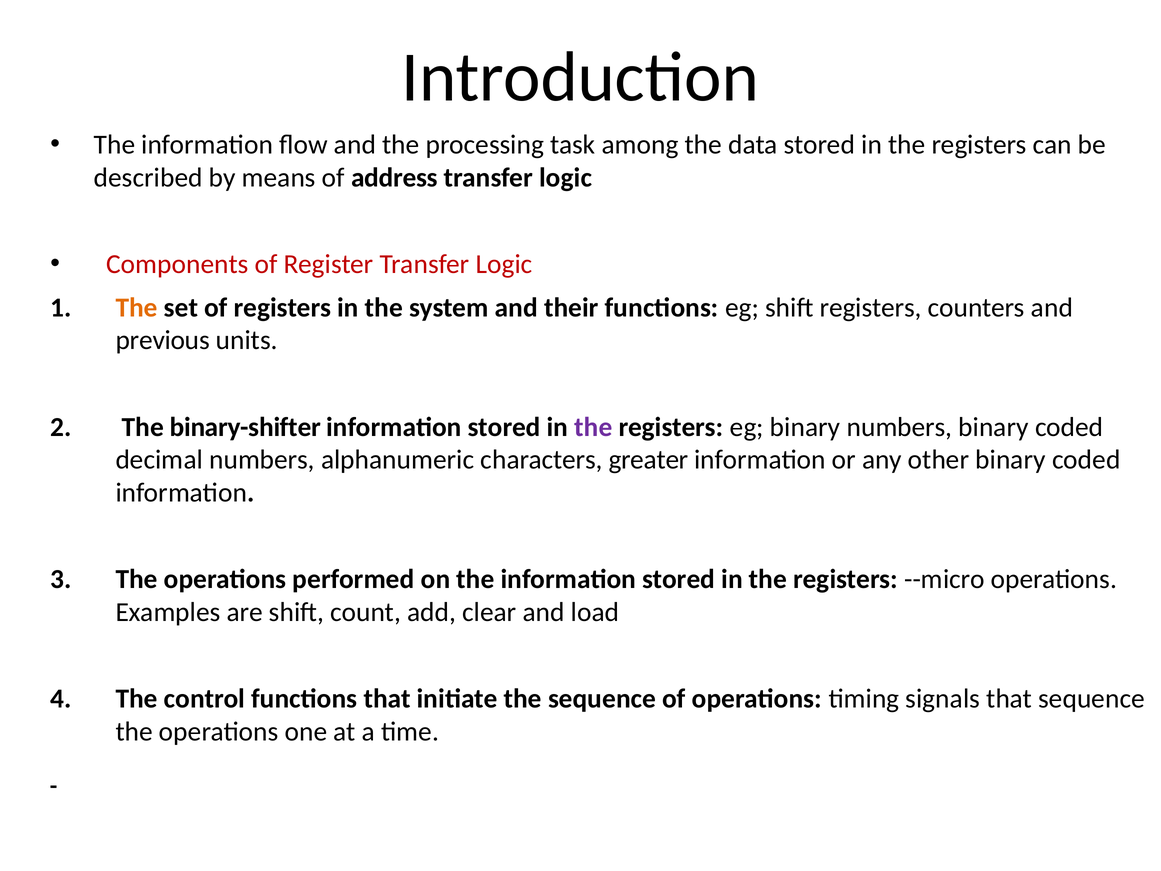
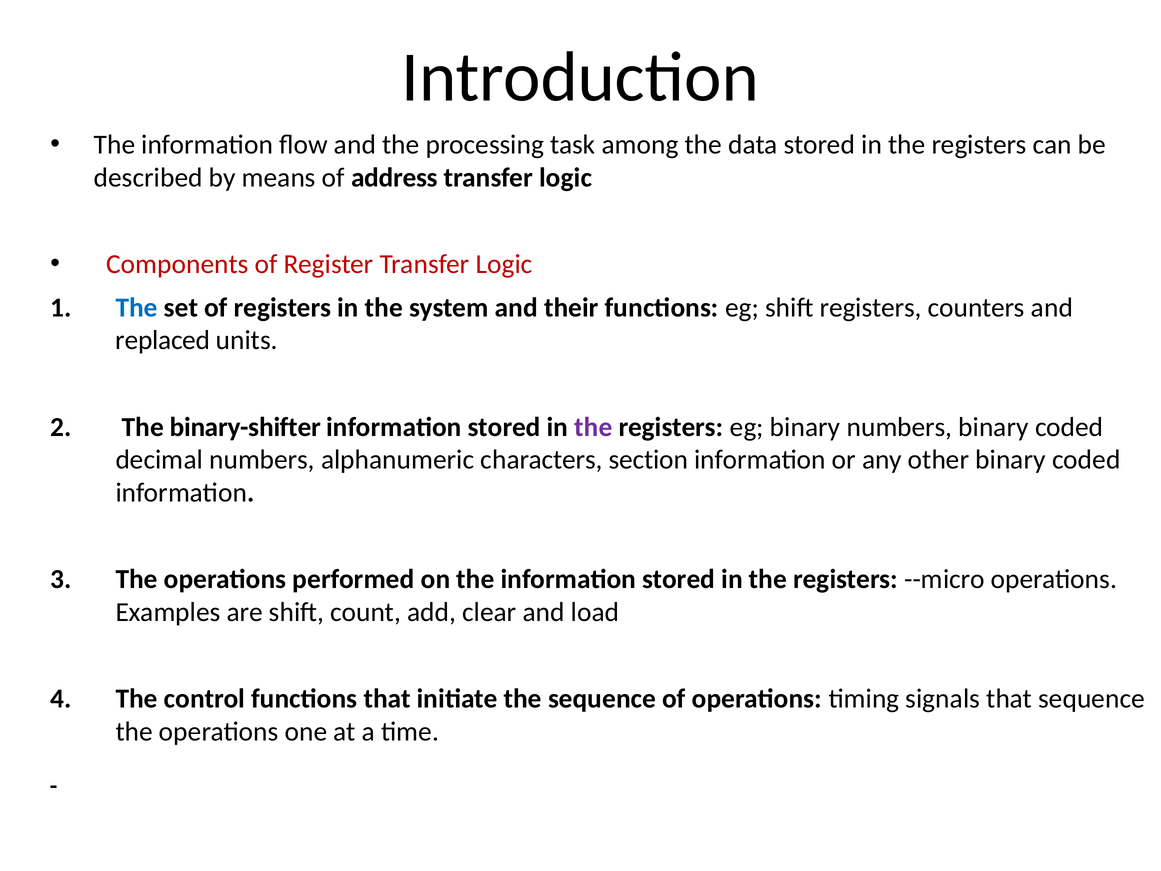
The colour: orange -> blue (137, 307)
previous: previous -> replaced (163, 340)
greater: greater -> section (648, 460)
